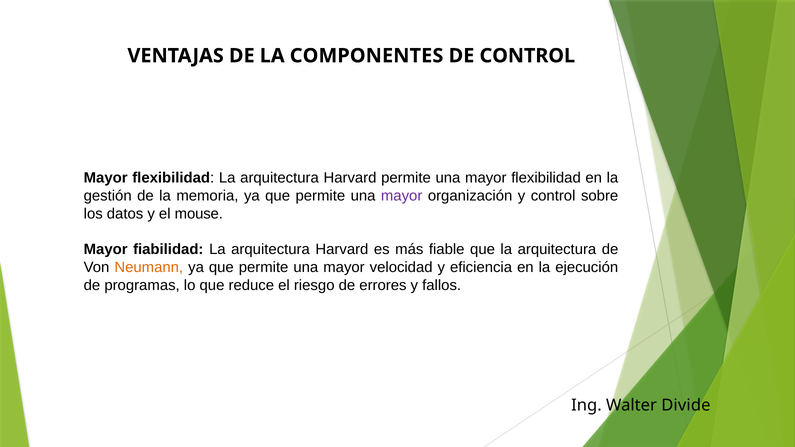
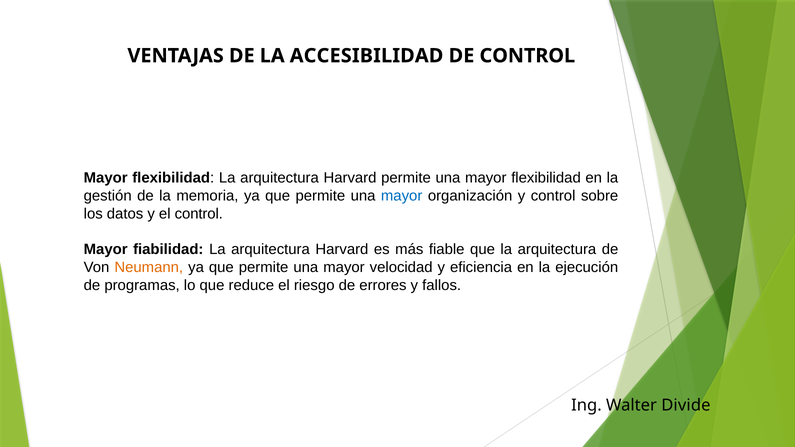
COMPONENTES: COMPONENTES -> ACCESIBILIDAD (367, 56)
mayor colour: purple -> blue (402, 196)
el mouse: mouse -> control (199, 214)
